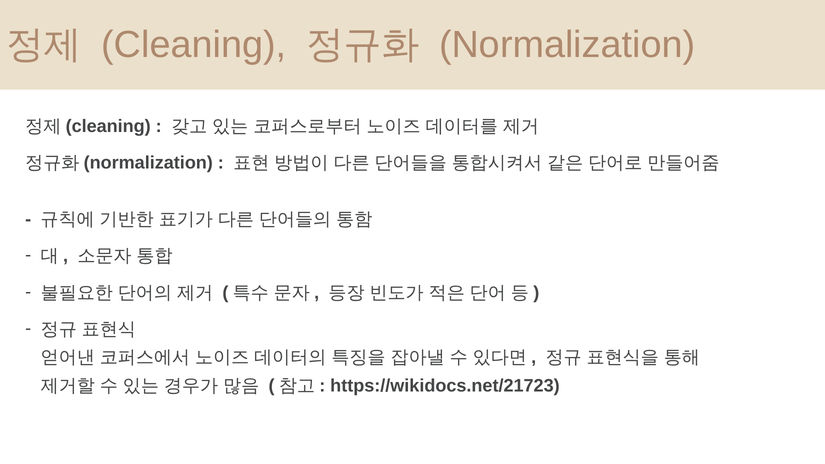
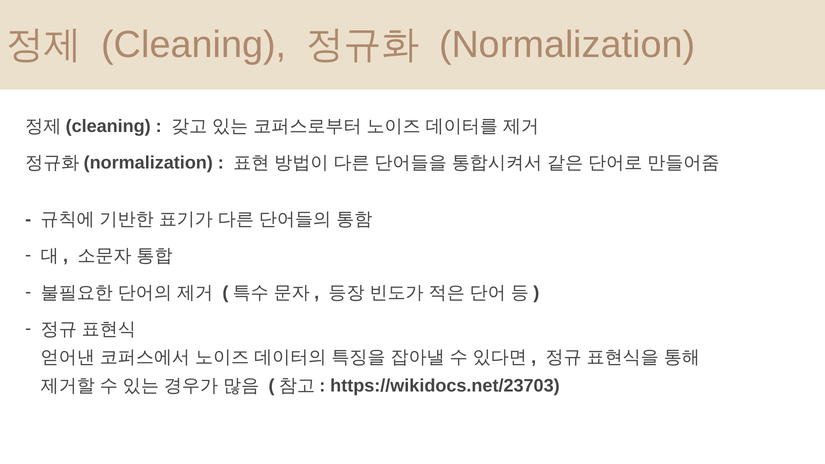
https://wikidocs.net/21723: https://wikidocs.net/21723 -> https://wikidocs.net/23703 (445, 386)
